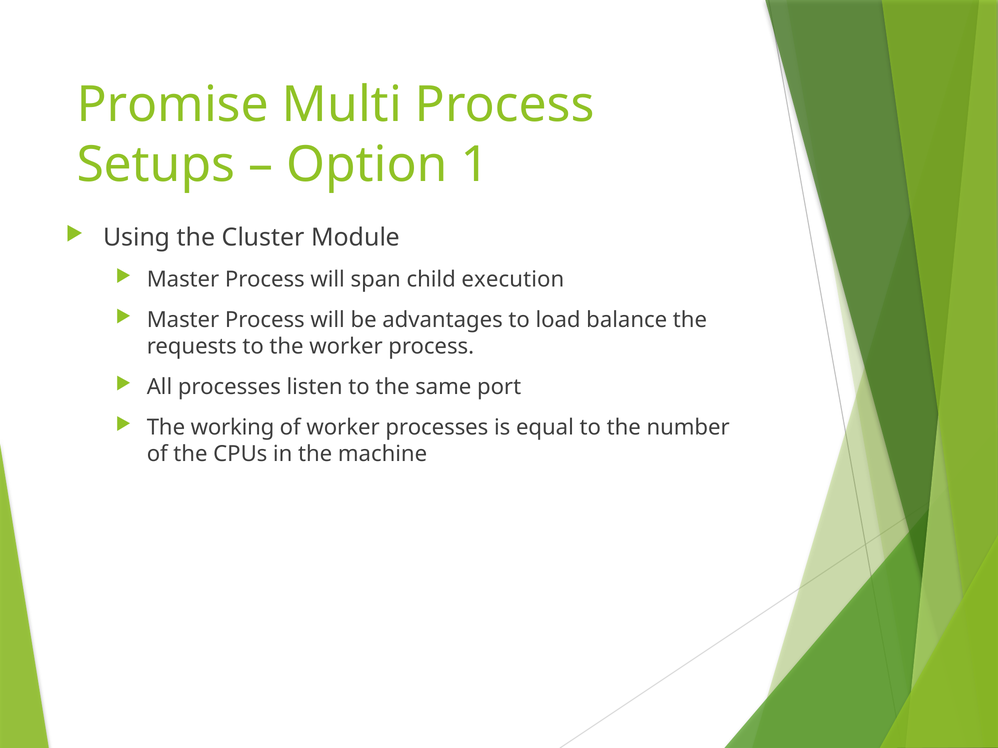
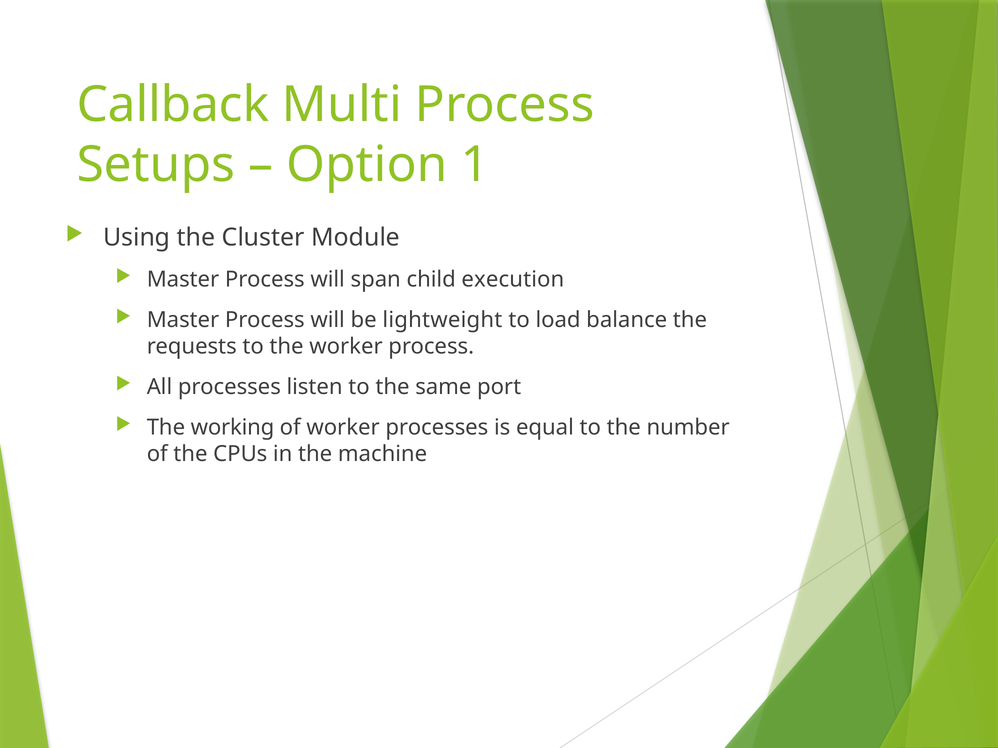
Promise: Promise -> Callback (173, 105)
advantages: advantages -> lightweight (442, 320)
